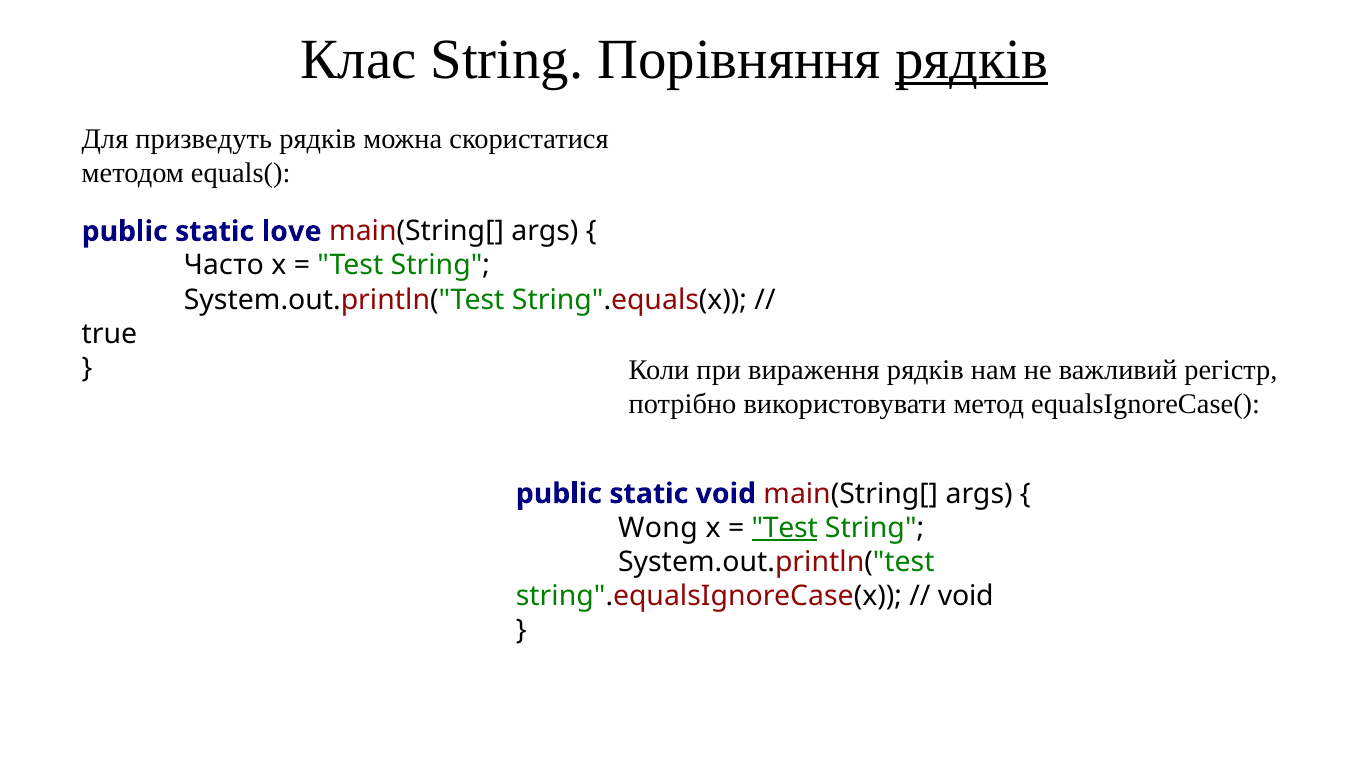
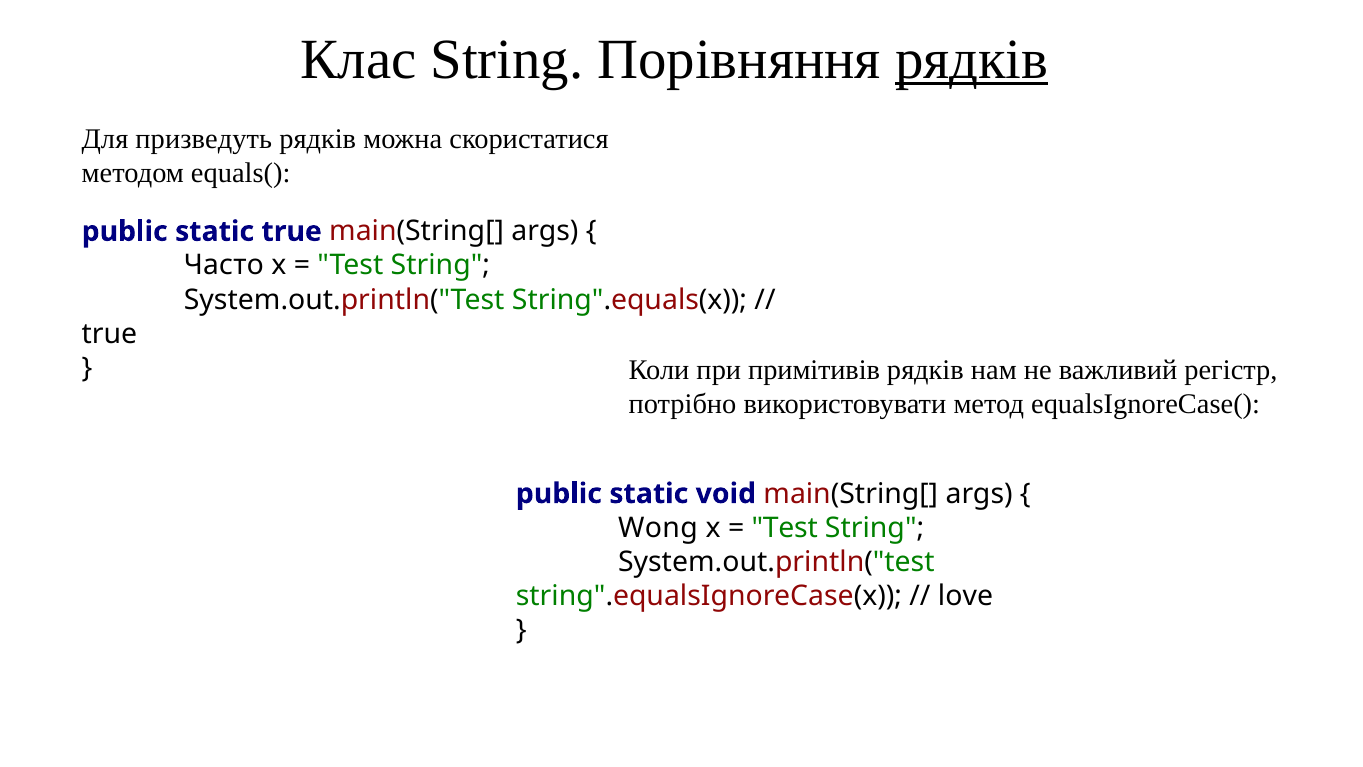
static love: love -> true (292, 231)
вираження: вираження -> примітивів (814, 370)
Test underline: present -> none (785, 528)
void: void -> love (966, 596)
